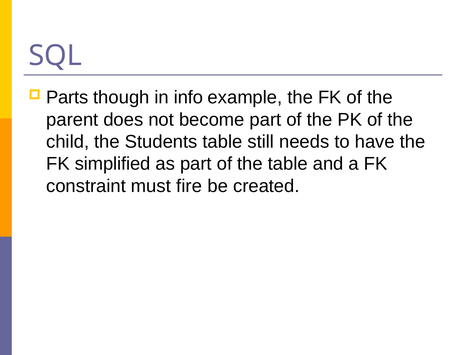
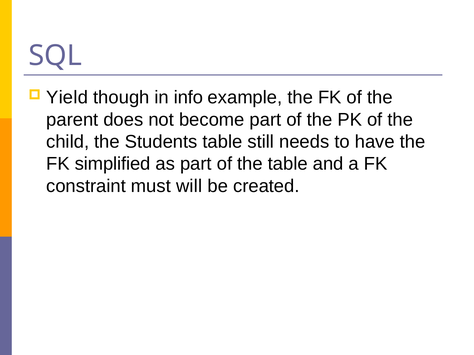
Parts: Parts -> Yield (67, 98)
fire: fire -> will (189, 186)
